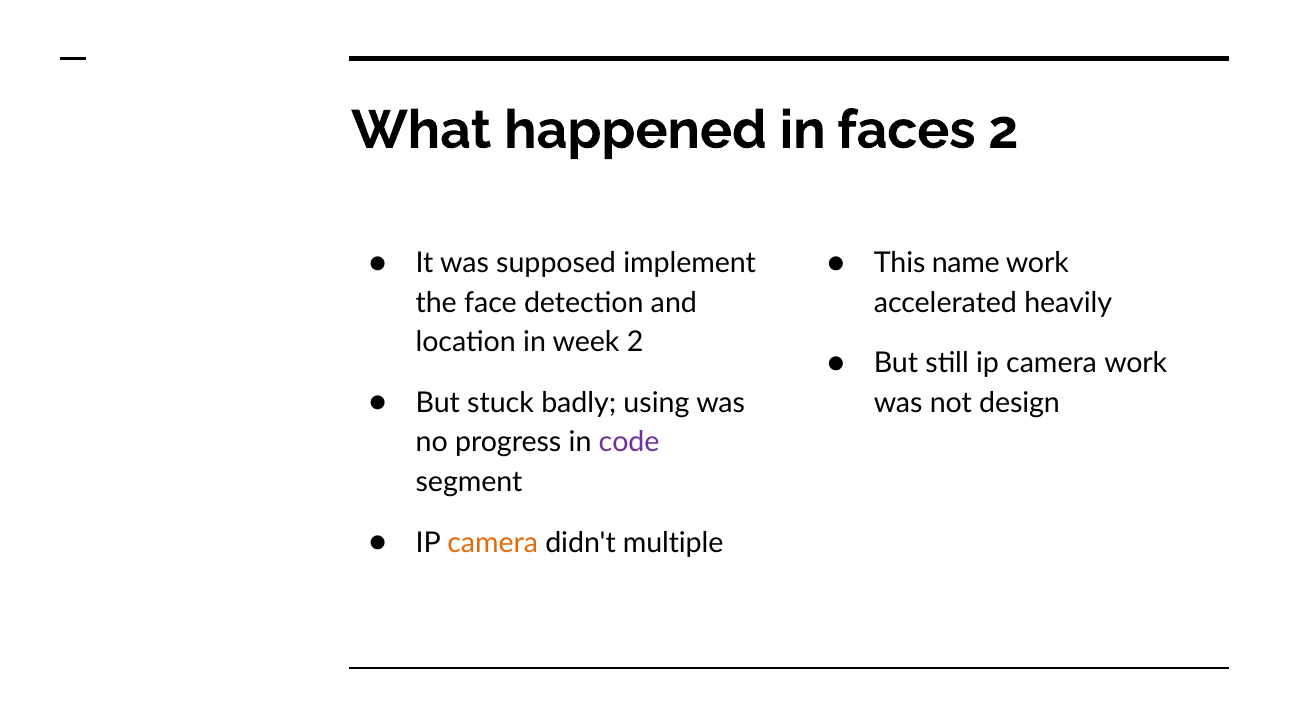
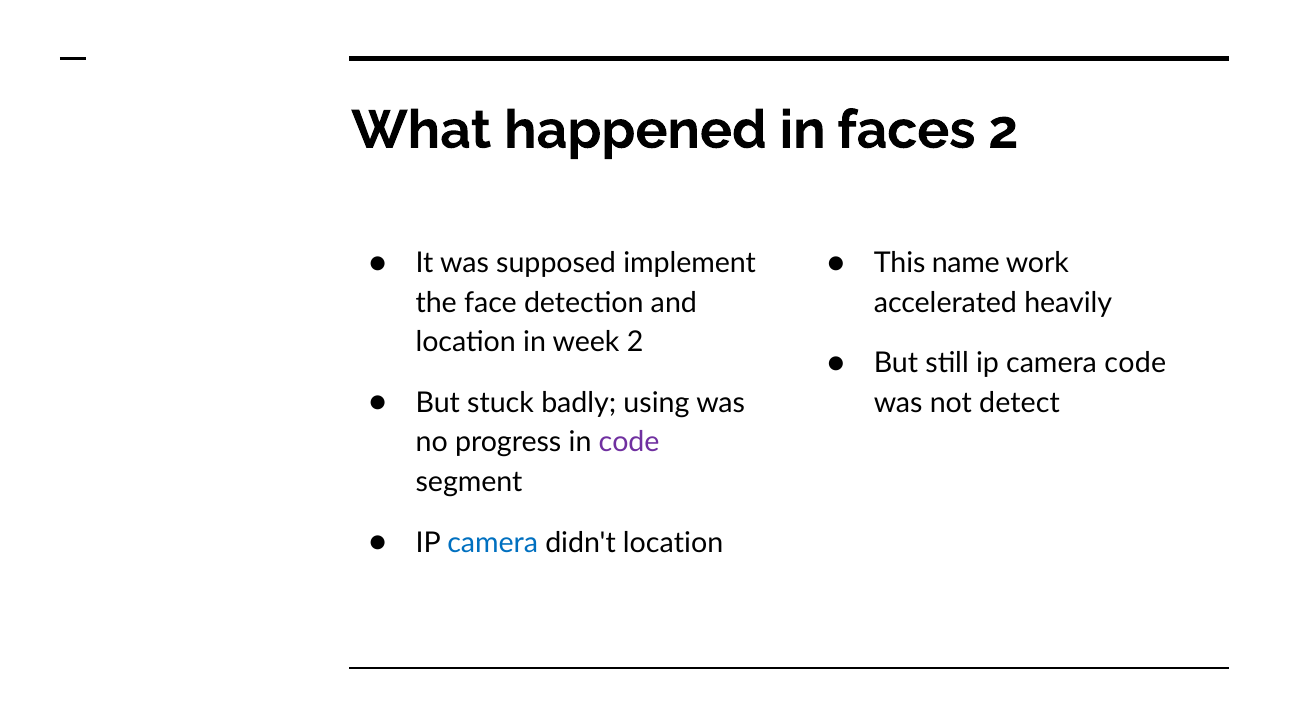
camera work: work -> code (1135, 364)
design: design -> detect (1020, 403)
camera colour: orange -> blue (493, 543)
didn't multiple: multiple -> location (673, 543)
